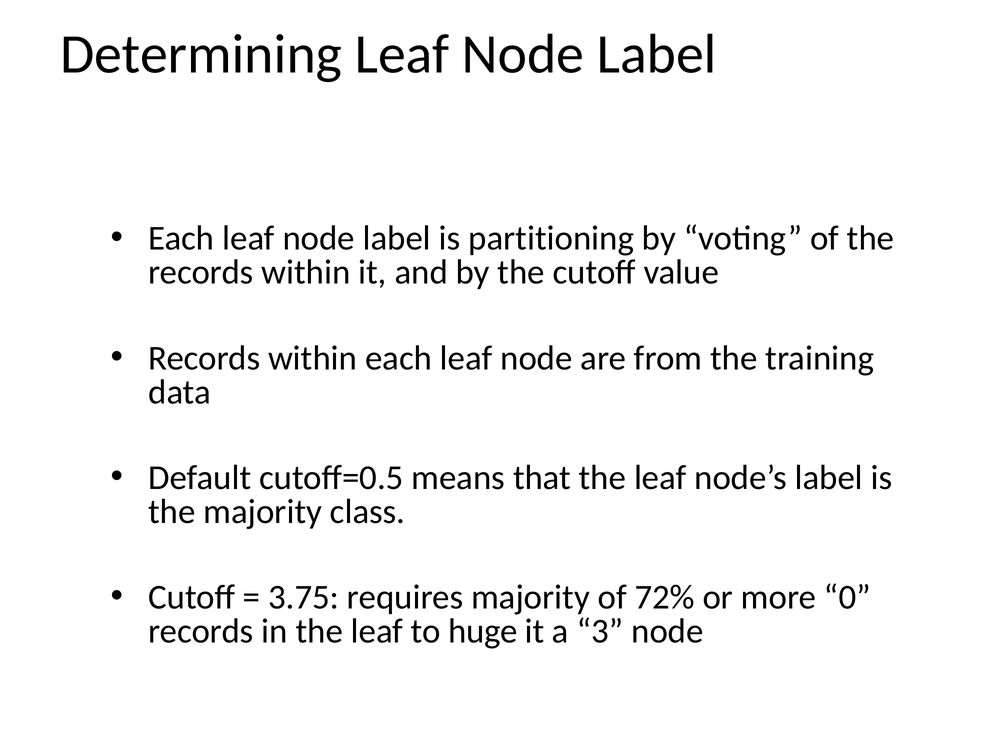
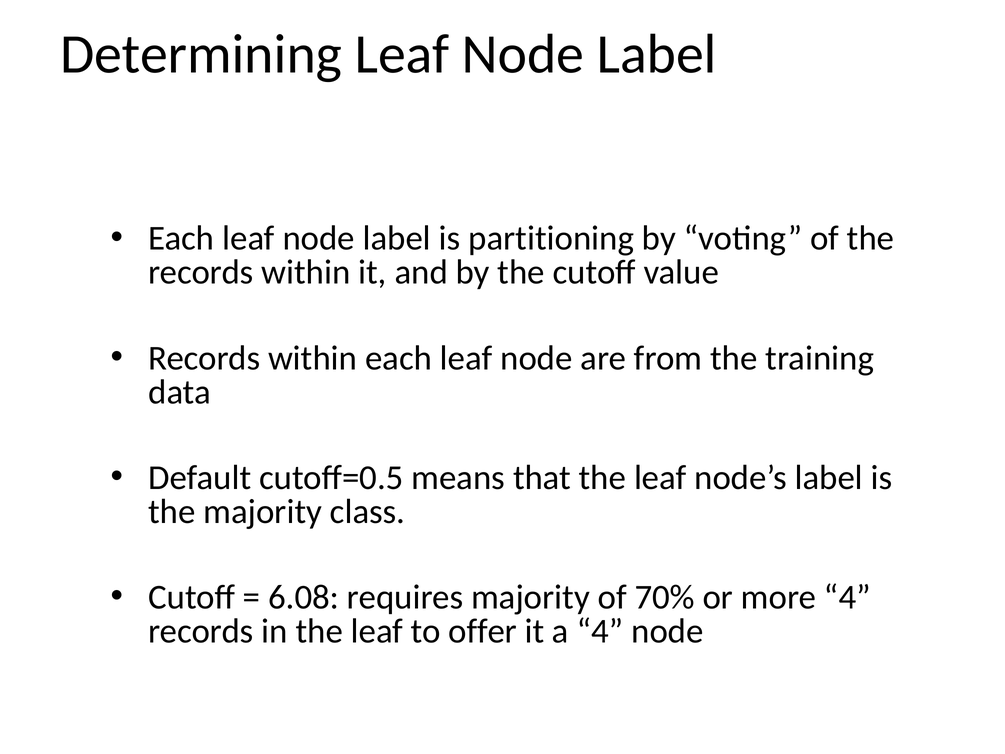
3.75: 3.75 -> 6.08 (304, 597)
72%: 72% -> 70% (665, 597)
more 0: 0 -> 4 (847, 597)
huge: huge -> offer (483, 631)
a 3: 3 -> 4 (600, 631)
